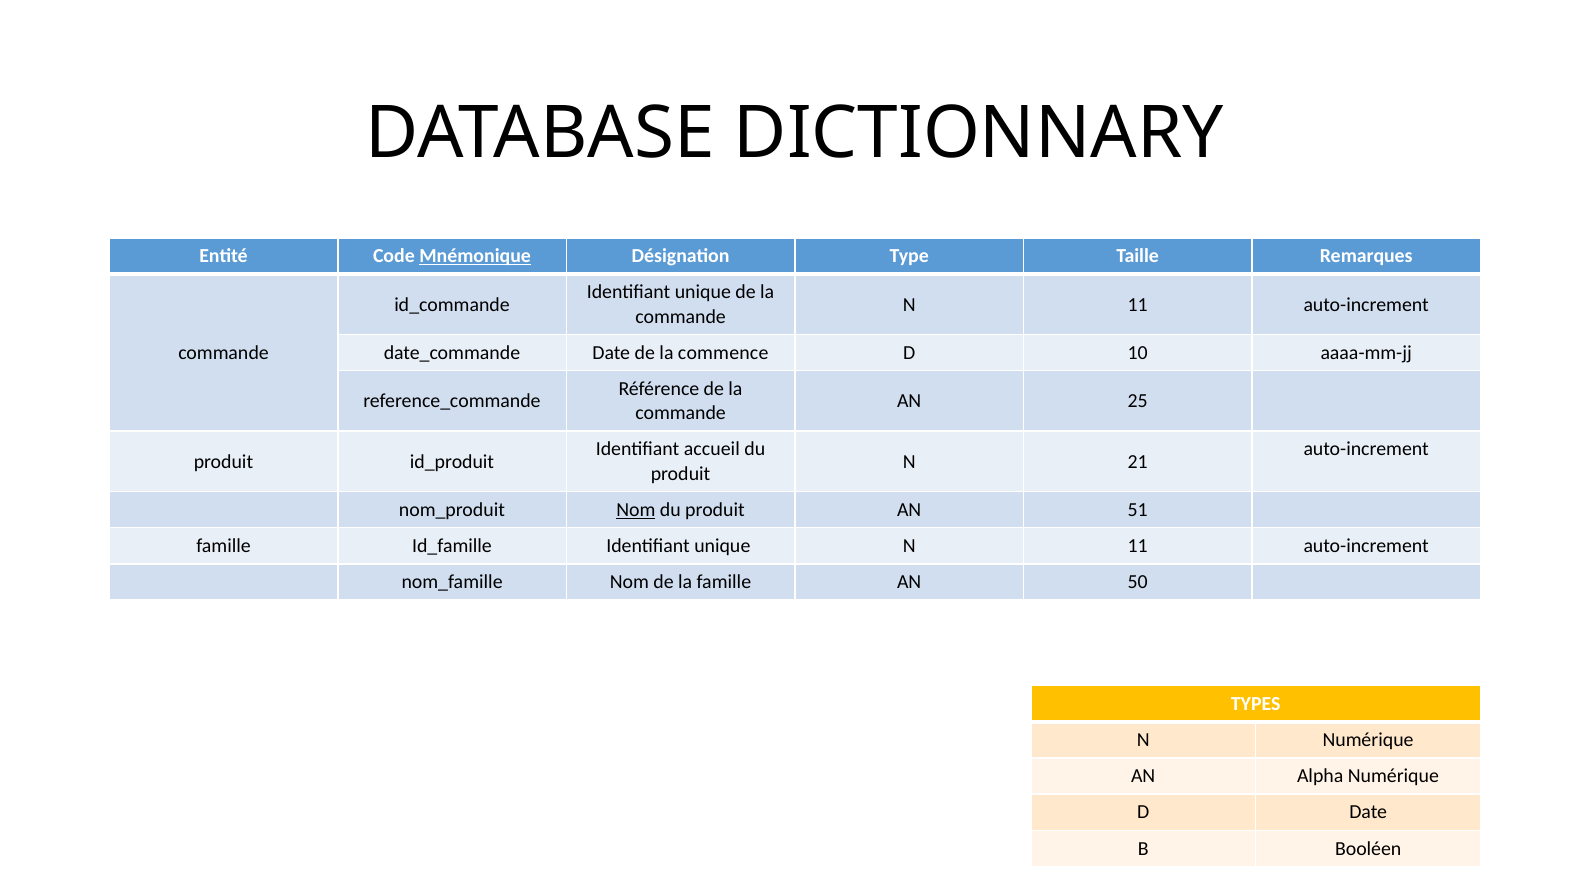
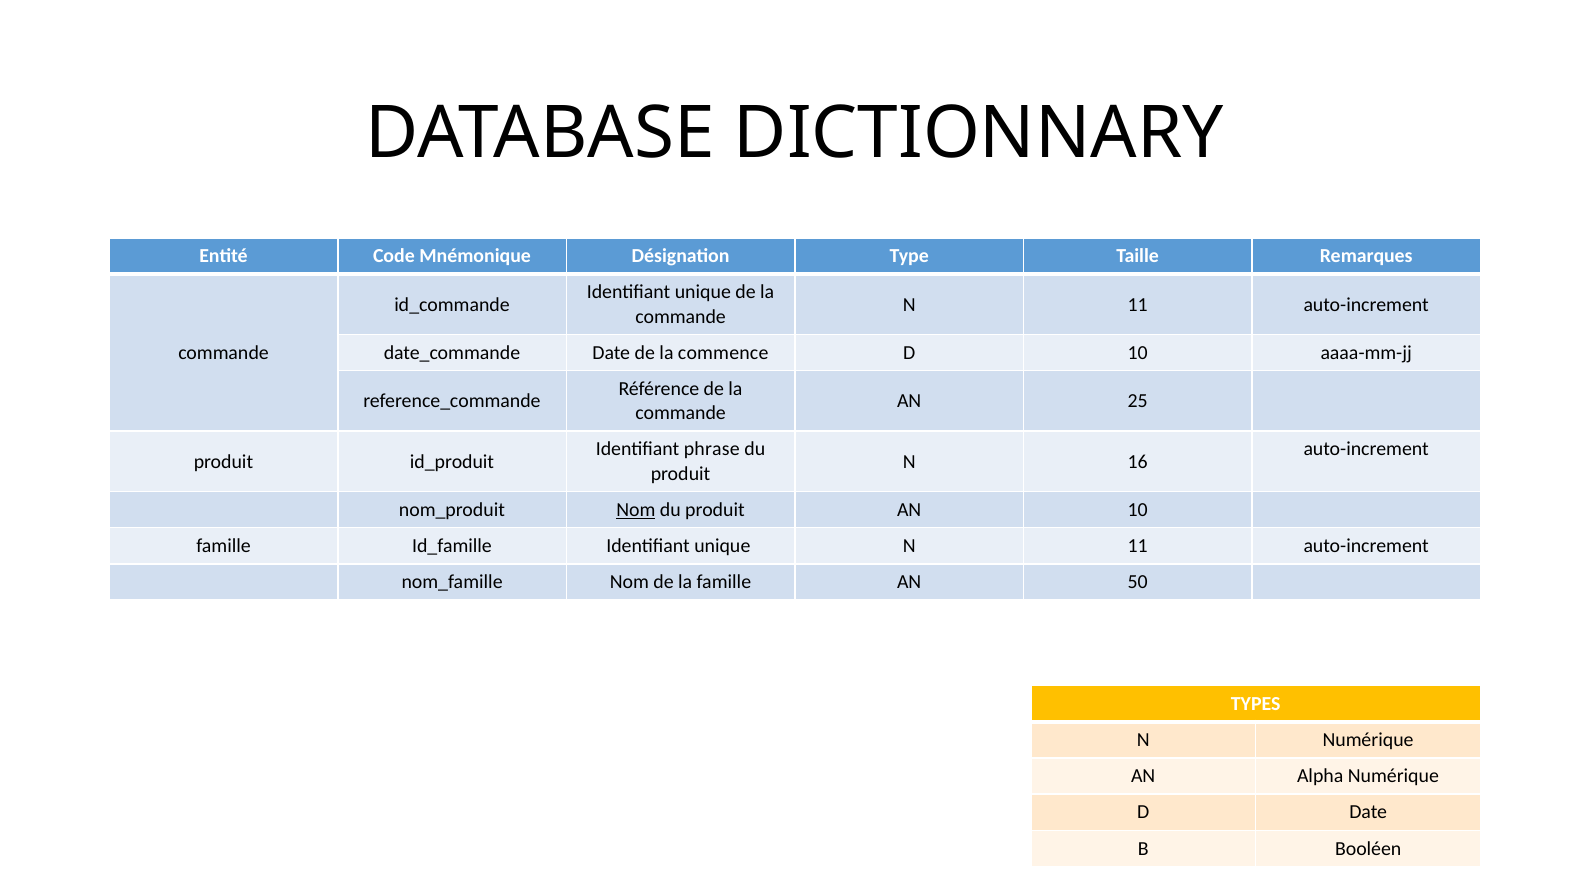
Mnémonique underline: present -> none (475, 256)
accueil: accueil -> phrase (712, 450)
21: 21 -> 16 (1138, 462)
AN 51: 51 -> 10 (1138, 510)
